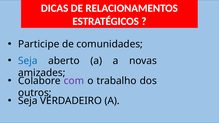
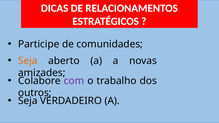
Seja colour: blue -> orange (28, 61)
